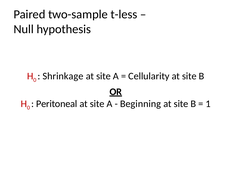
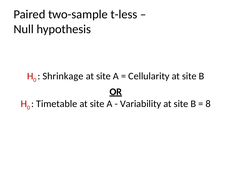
Peritoneal: Peritoneal -> Timetable (57, 104)
Beginning: Beginning -> Variability (141, 104)
1: 1 -> 8 (208, 104)
